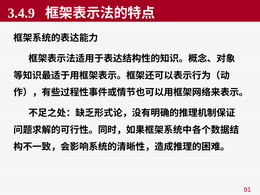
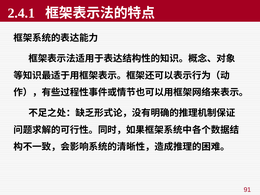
3.4.9: 3.4.9 -> 2.4.1 (21, 13)
